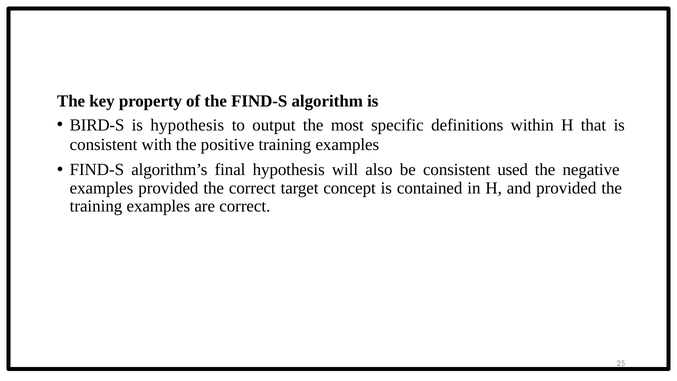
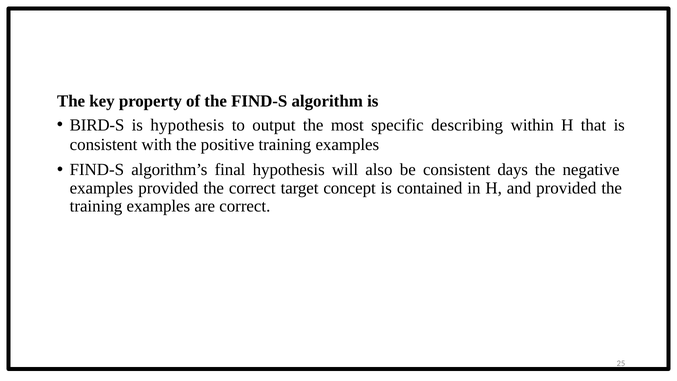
definitions: definitions -> describing (467, 125)
used: used -> days (513, 170)
